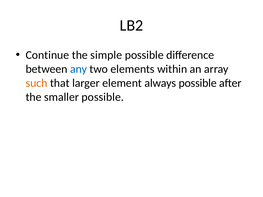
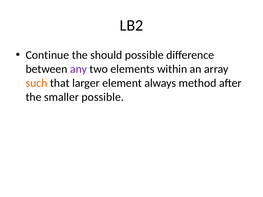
simple: simple -> should (106, 55)
any colour: blue -> purple (79, 69)
always possible: possible -> method (198, 83)
